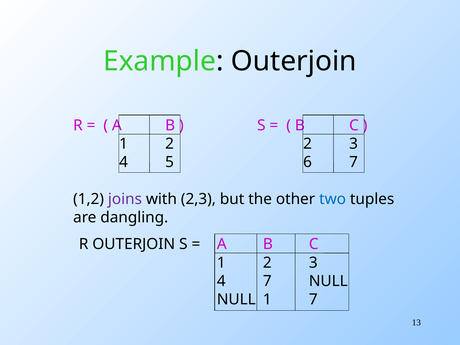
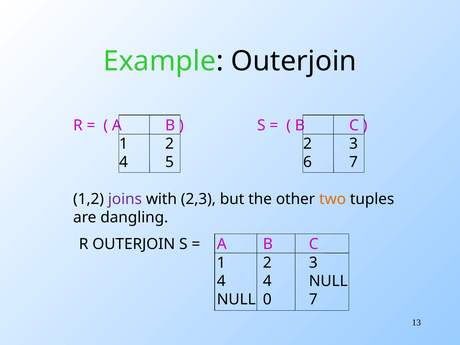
two colour: blue -> orange (333, 199)
4 7: 7 -> 4 (267, 281)
NULL 1: 1 -> 0 (267, 299)
